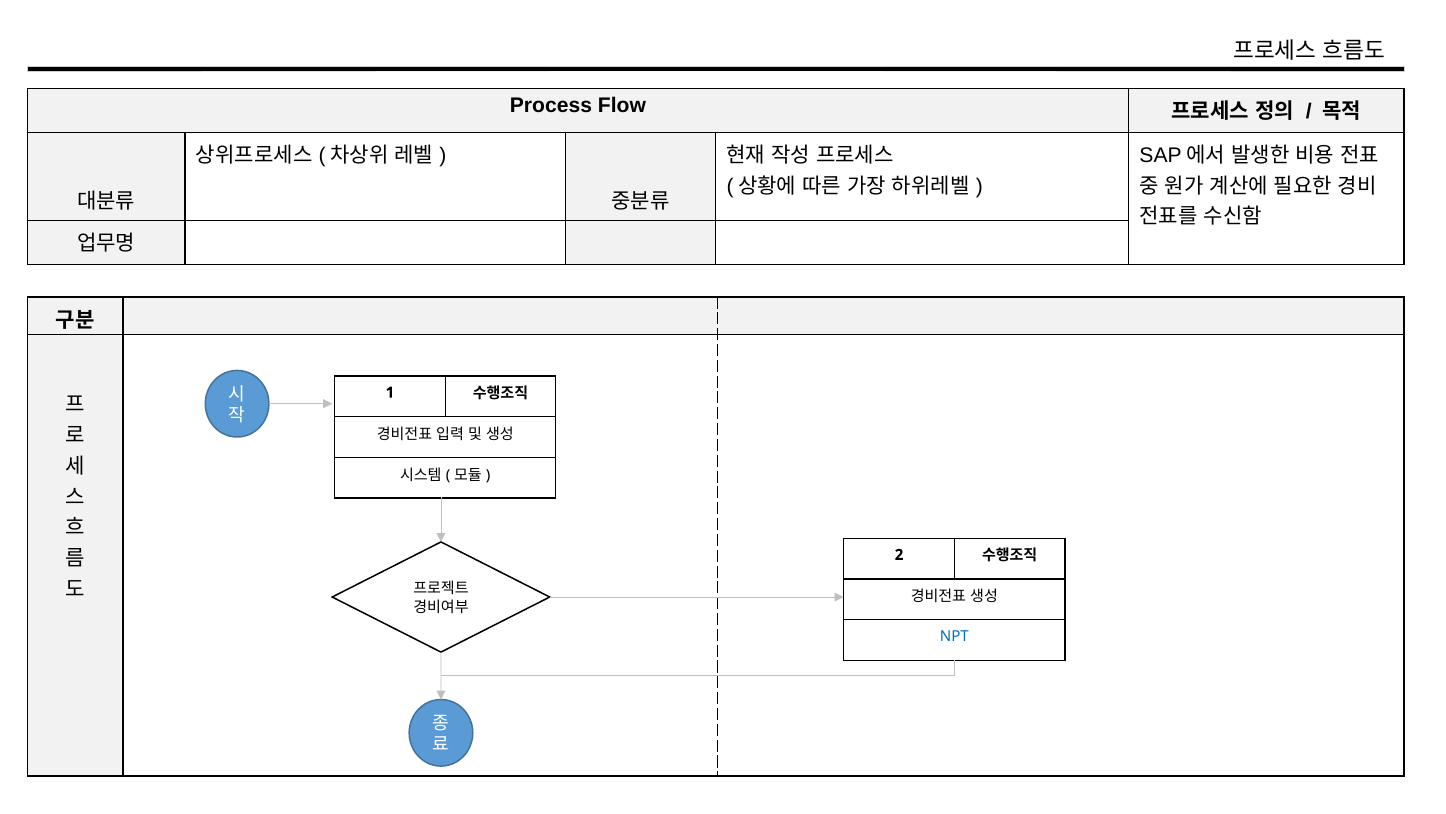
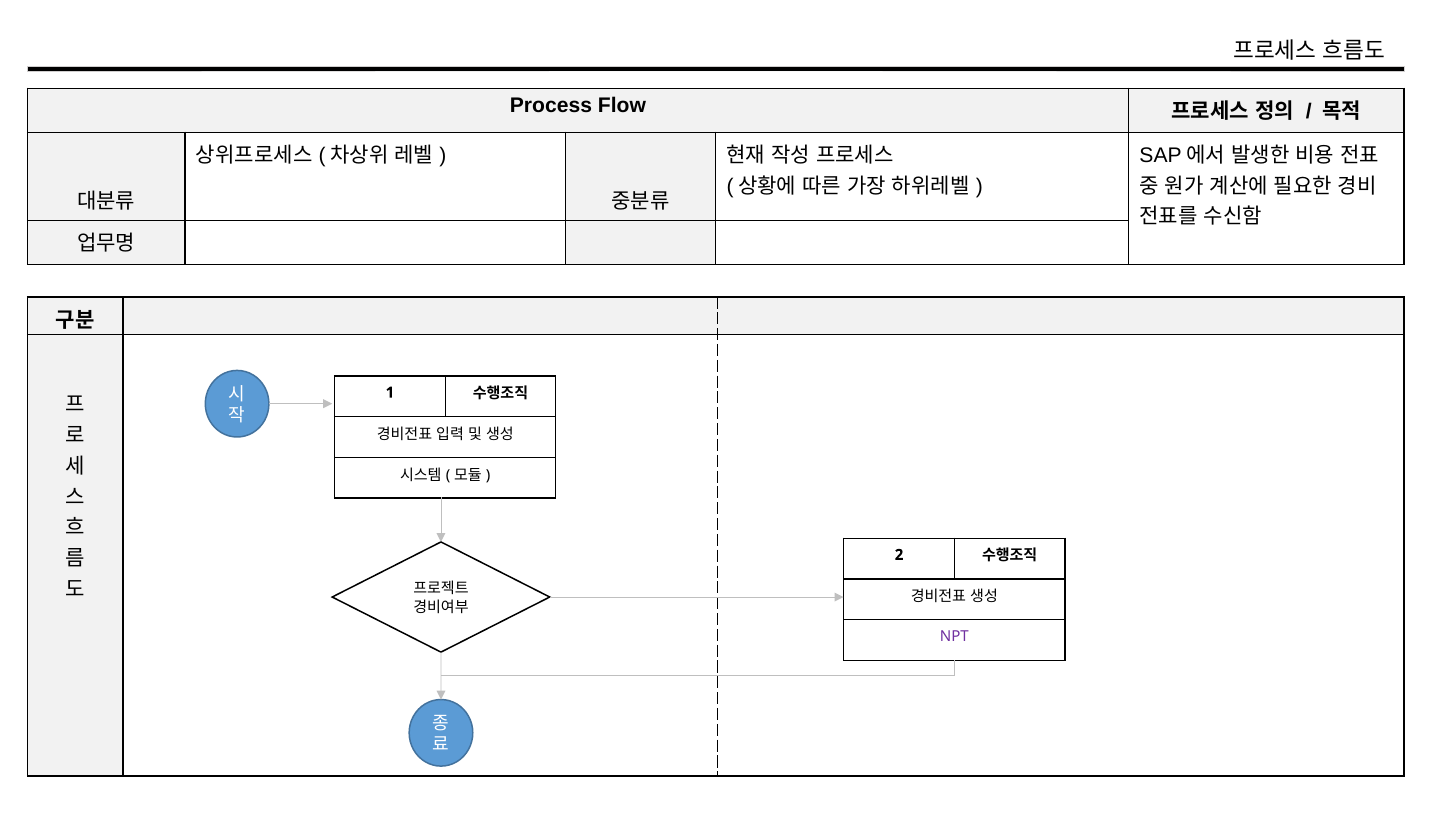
NPT colour: blue -> purple (954, 636)
